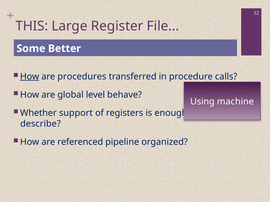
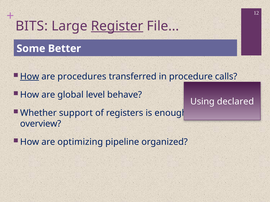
THIS: THIS -> BITS (32, 26)
Register underline: none -> present (117, 26)
machine: machine -> declared (235, 102)
describe: describe -> overview (41, 124)
referenced: referenced -> optimizing (80, 142)
